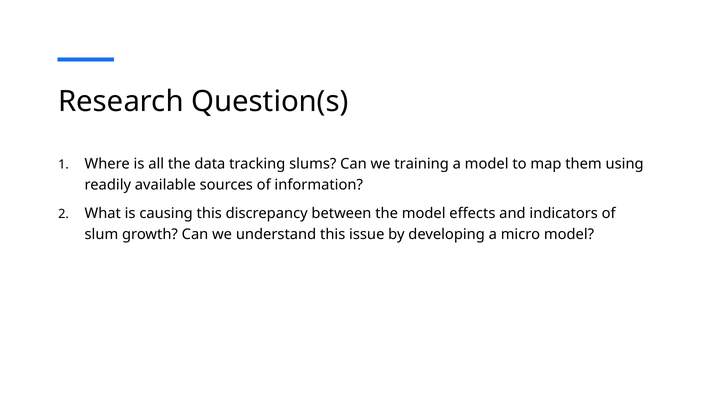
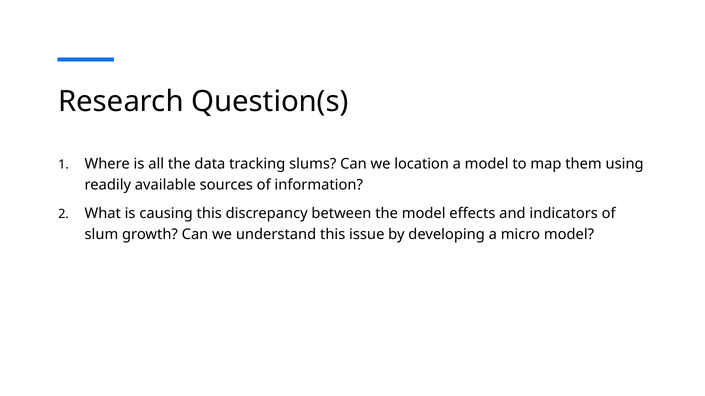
training: training -> location (422, 164)
